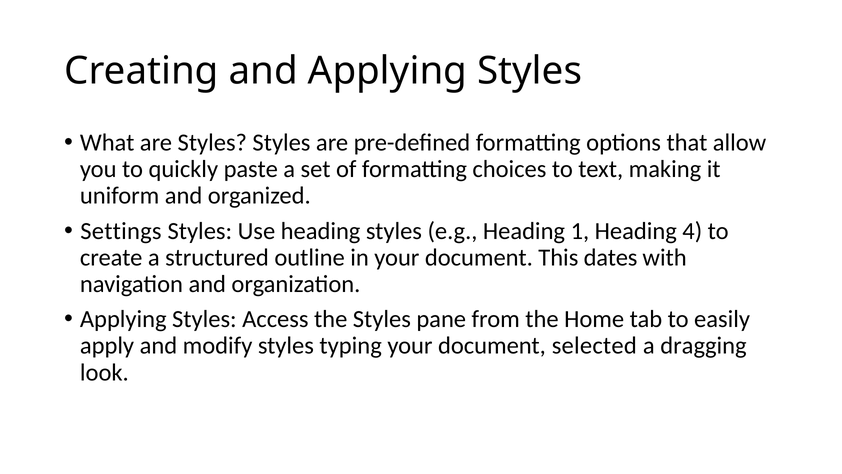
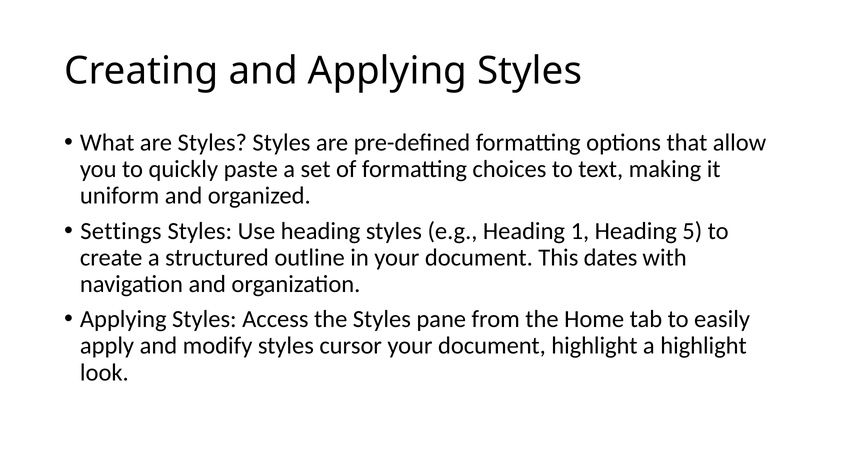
4: 4 -> 5 (692, 231)
typing: typing -> cursor (351, 346)
document selected: selected -> highlight (594, 346)
a dragging: dragging -> highlight (704, 346)
